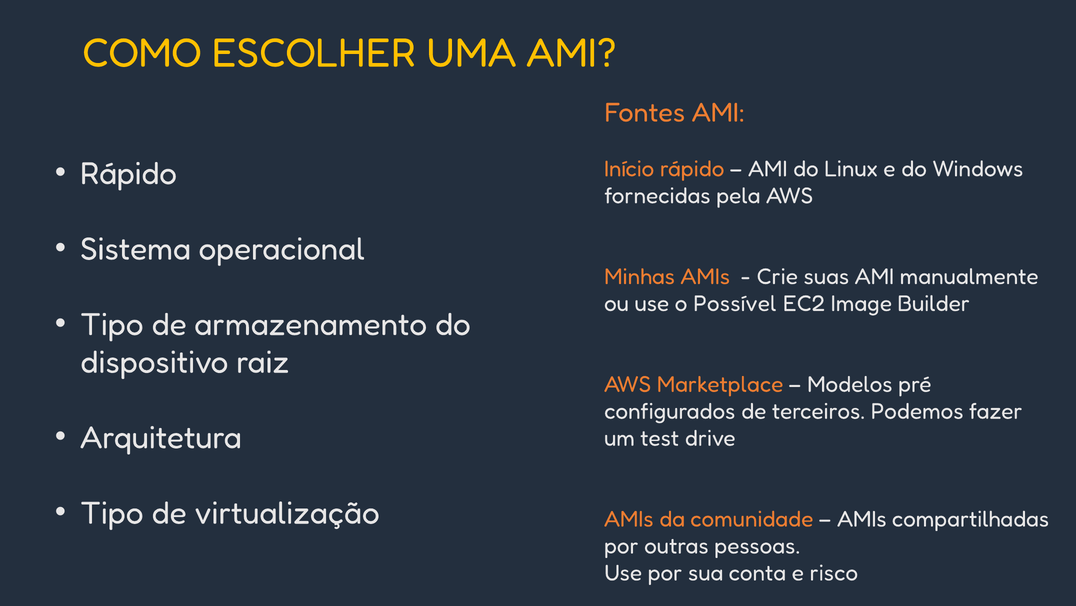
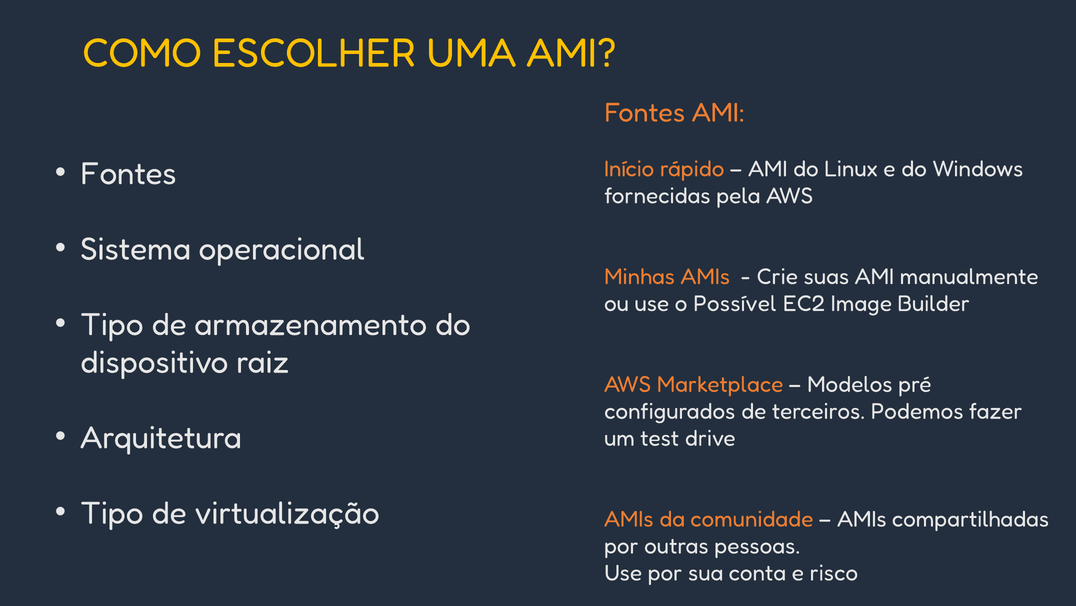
Rápido: Rápido -> Fontes (128, 173)
